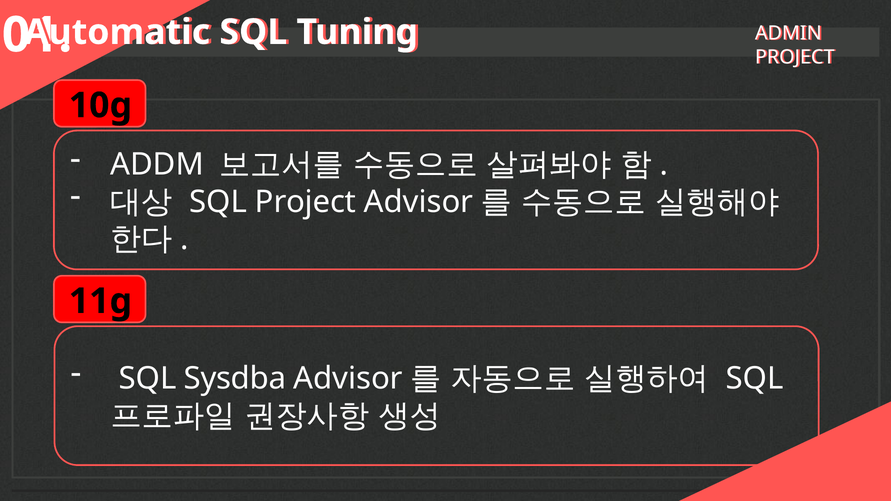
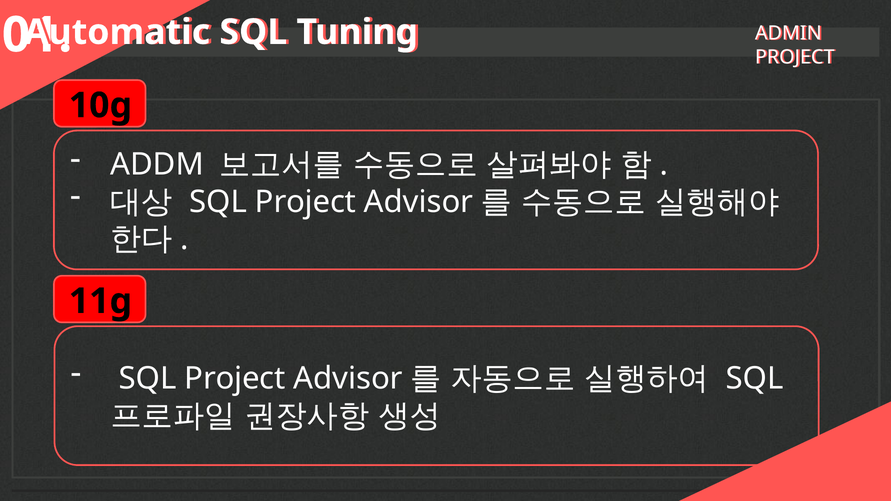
Sysdba: Sysdba -> Project (235, 379)
